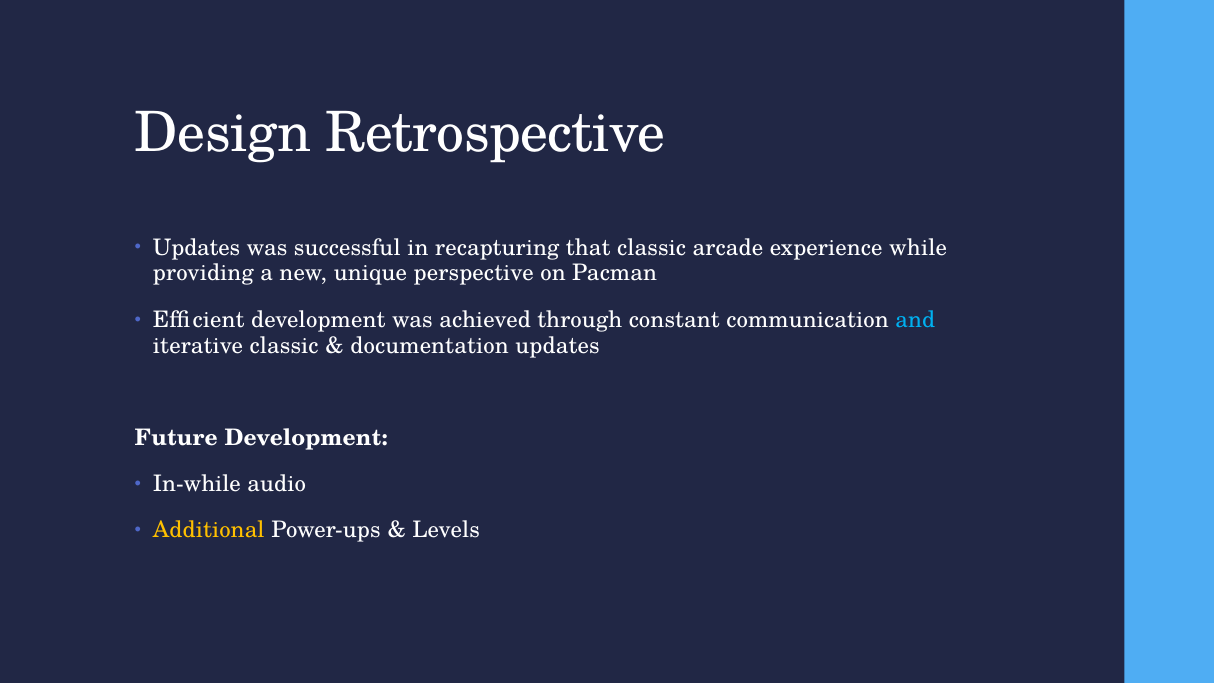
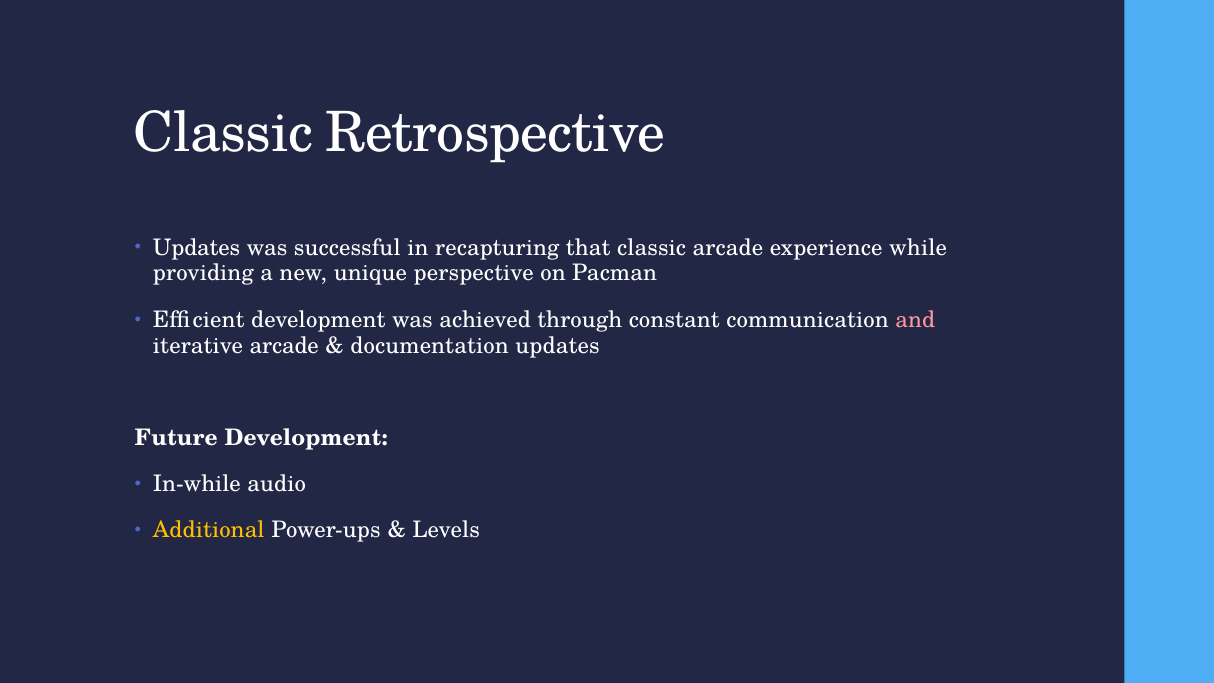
Design: Design -> Classic (223, 133)
and colour: light blue -> pink (915, 320)
iterative classic: classic -> arcade (284, 346)
